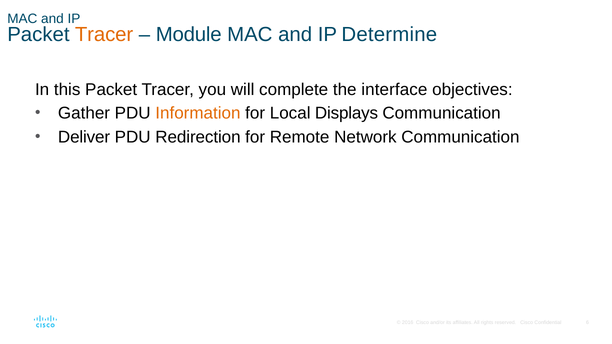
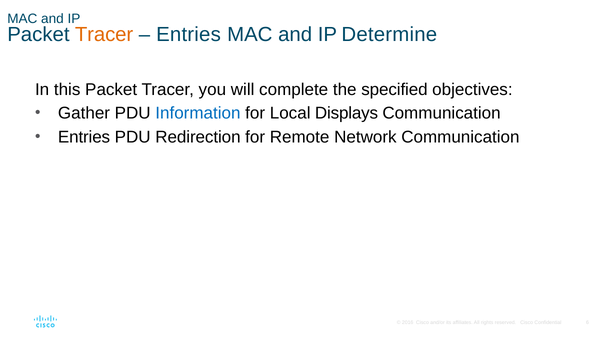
Module: Module -> Entries (189, 35)
interface: interface -> specified (394, 90)
Information colour: orange -> blue (198, 113)
Deliver: Deliver -> Entries (84, 137)
